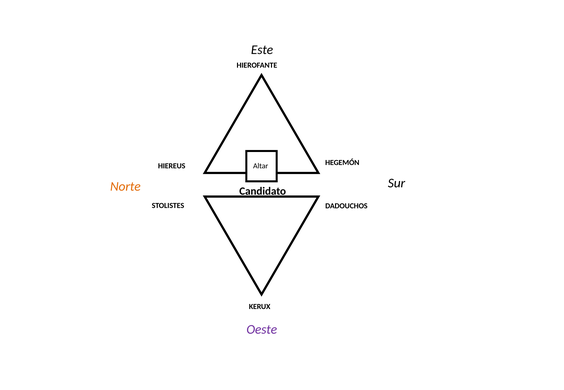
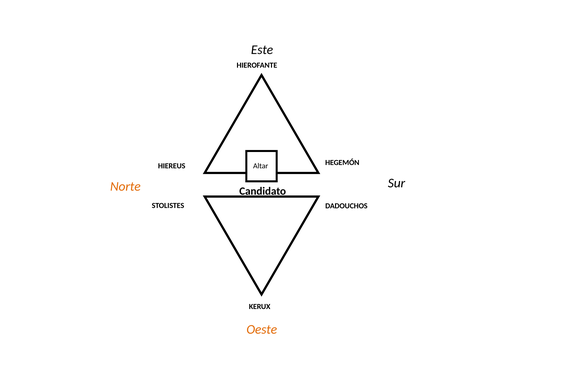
Oeste colour: purple -> orange (262, 330)
